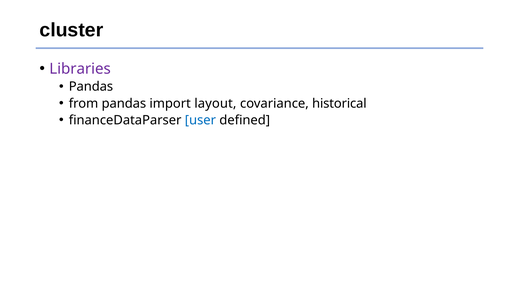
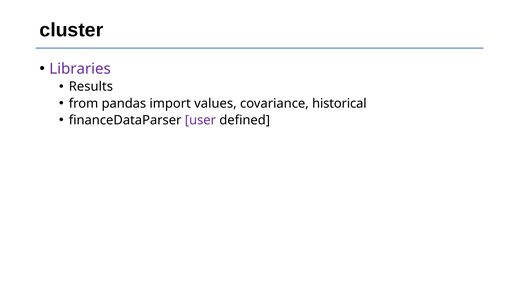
Pandas: Pandas -> Results (91, 87)
layout: layout -> values (215, 103)
user colour: blue -> purple (200, 120)
